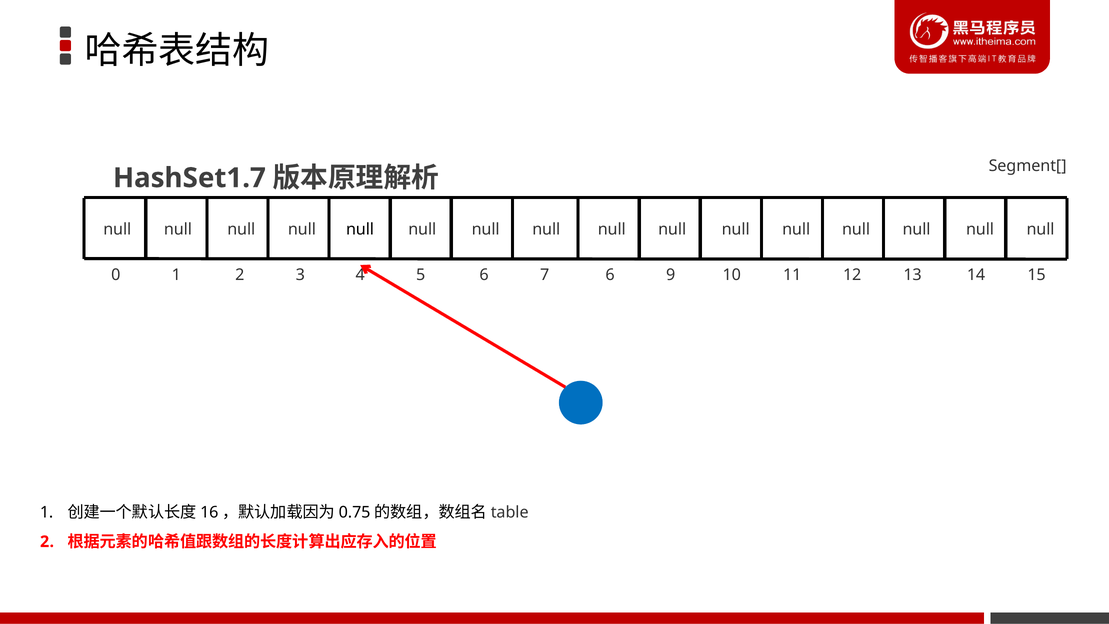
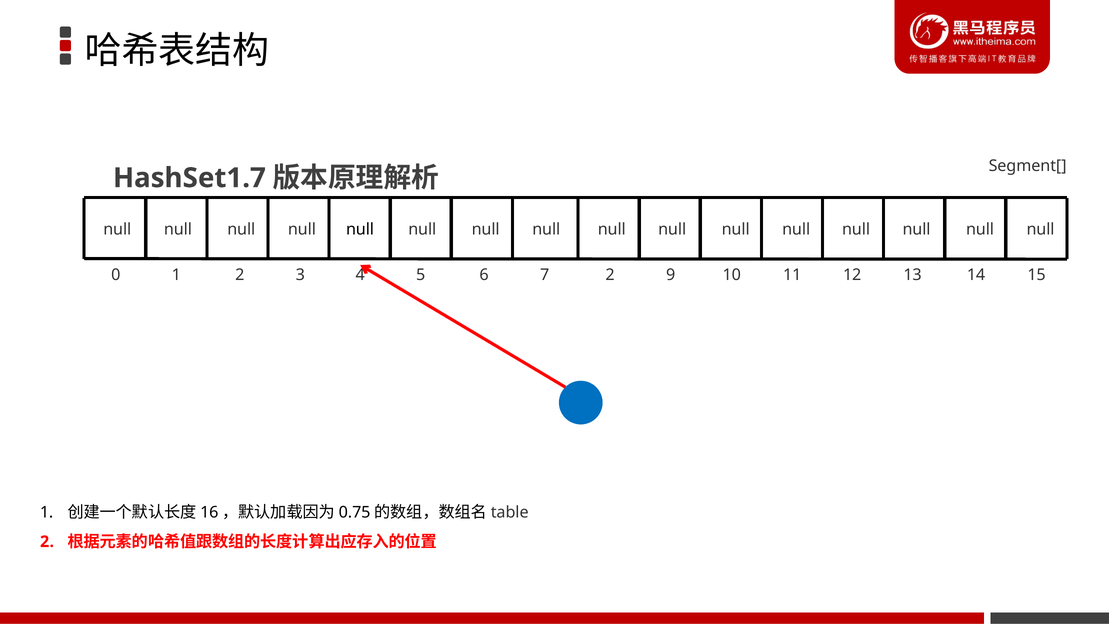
7 6: 6 -> 2 (610, 275)
